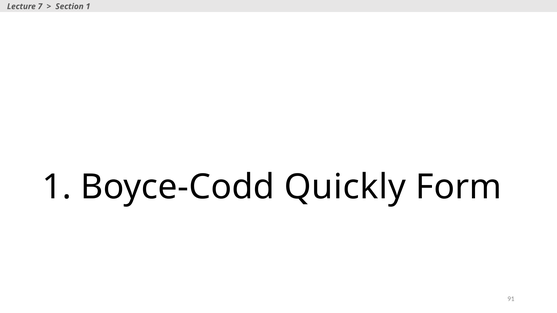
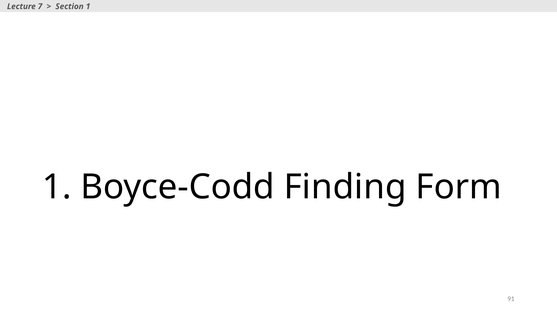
Quickly: Quickly -> Finding (345, 187)
